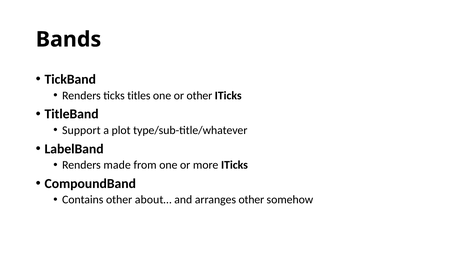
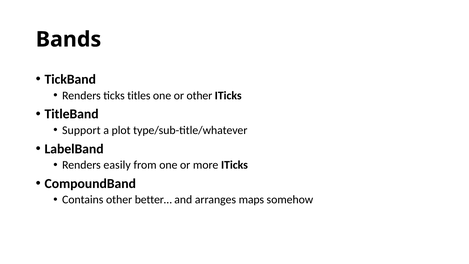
made: made -> easily (117, 165)
about…: about… -> better… (153, 200)
arranges other: other -> maps (251, 200)
